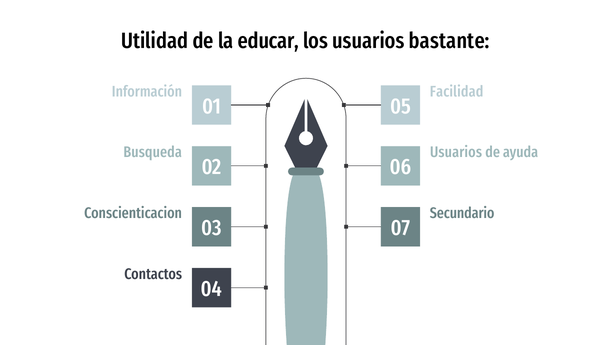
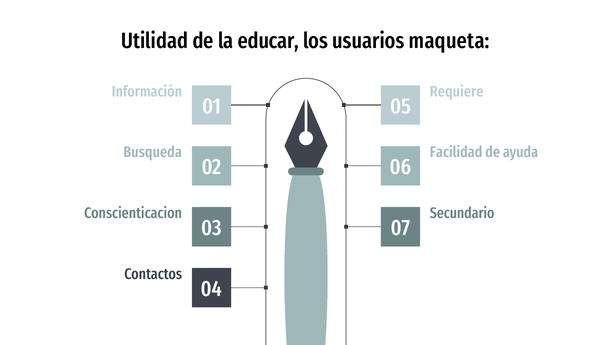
bastante: bastante -> maqueta (449, 41)
Facilidad: Facilidad -> Requiere (457, 91)
Usuarios: Usuarios -> Facilidad (456, 152)
